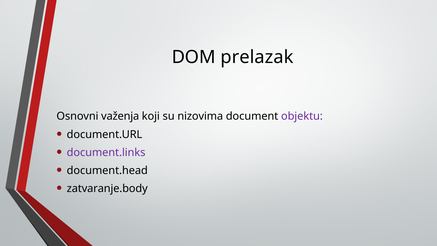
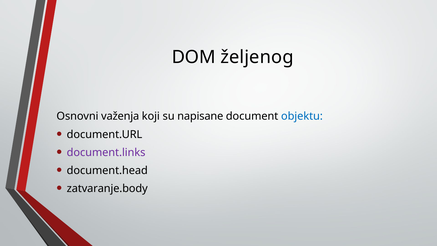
prelazak: prelazak -> željenog (257, 57)
nizovima: nizovima -> napisane (200, 116)
objektu colour: purple -> blue (302, 116)
